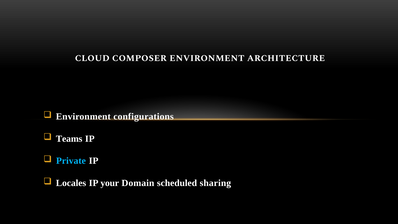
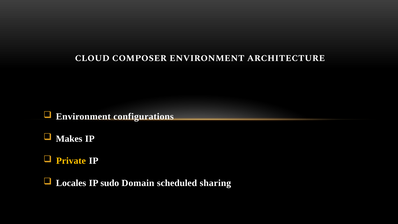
Teams: Teams -> Makes (69, 139)
Private colour: light blue -> yellow (71, 161)
your: your -> sudo (110, 183)
